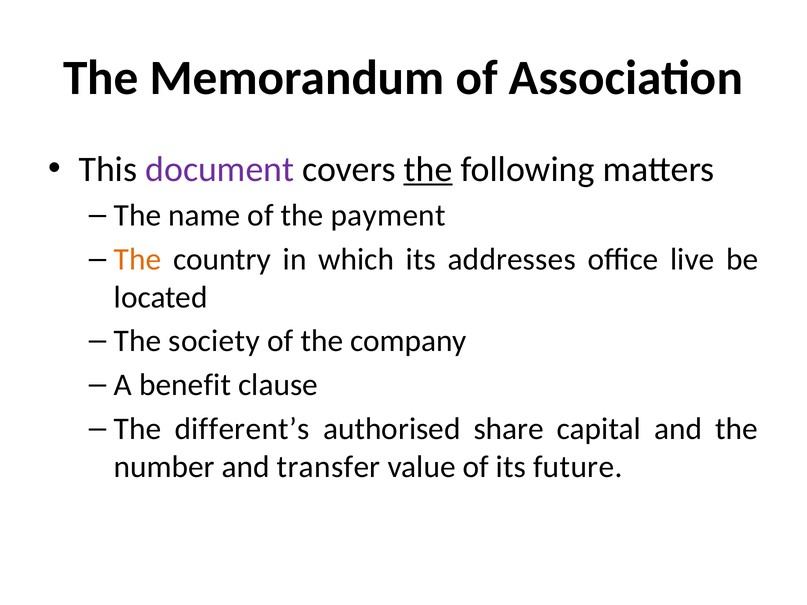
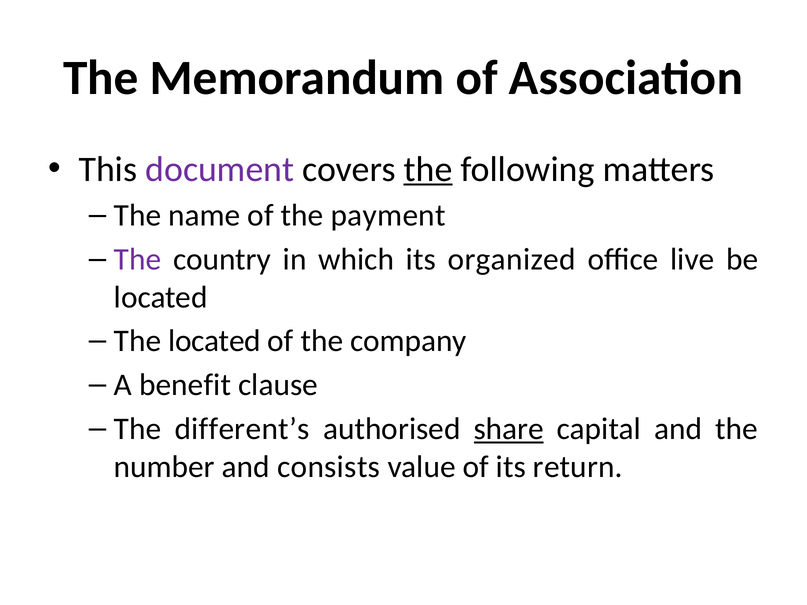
The colour: orange -> purple (138, 260)
addresses: addresses -> organized (512, 260)
The society: society -> located (215, 341)
share underline: none -> present (509, 429)
transfer: transfer -> consists (329, 467)
future: future -> return (578, 467)
